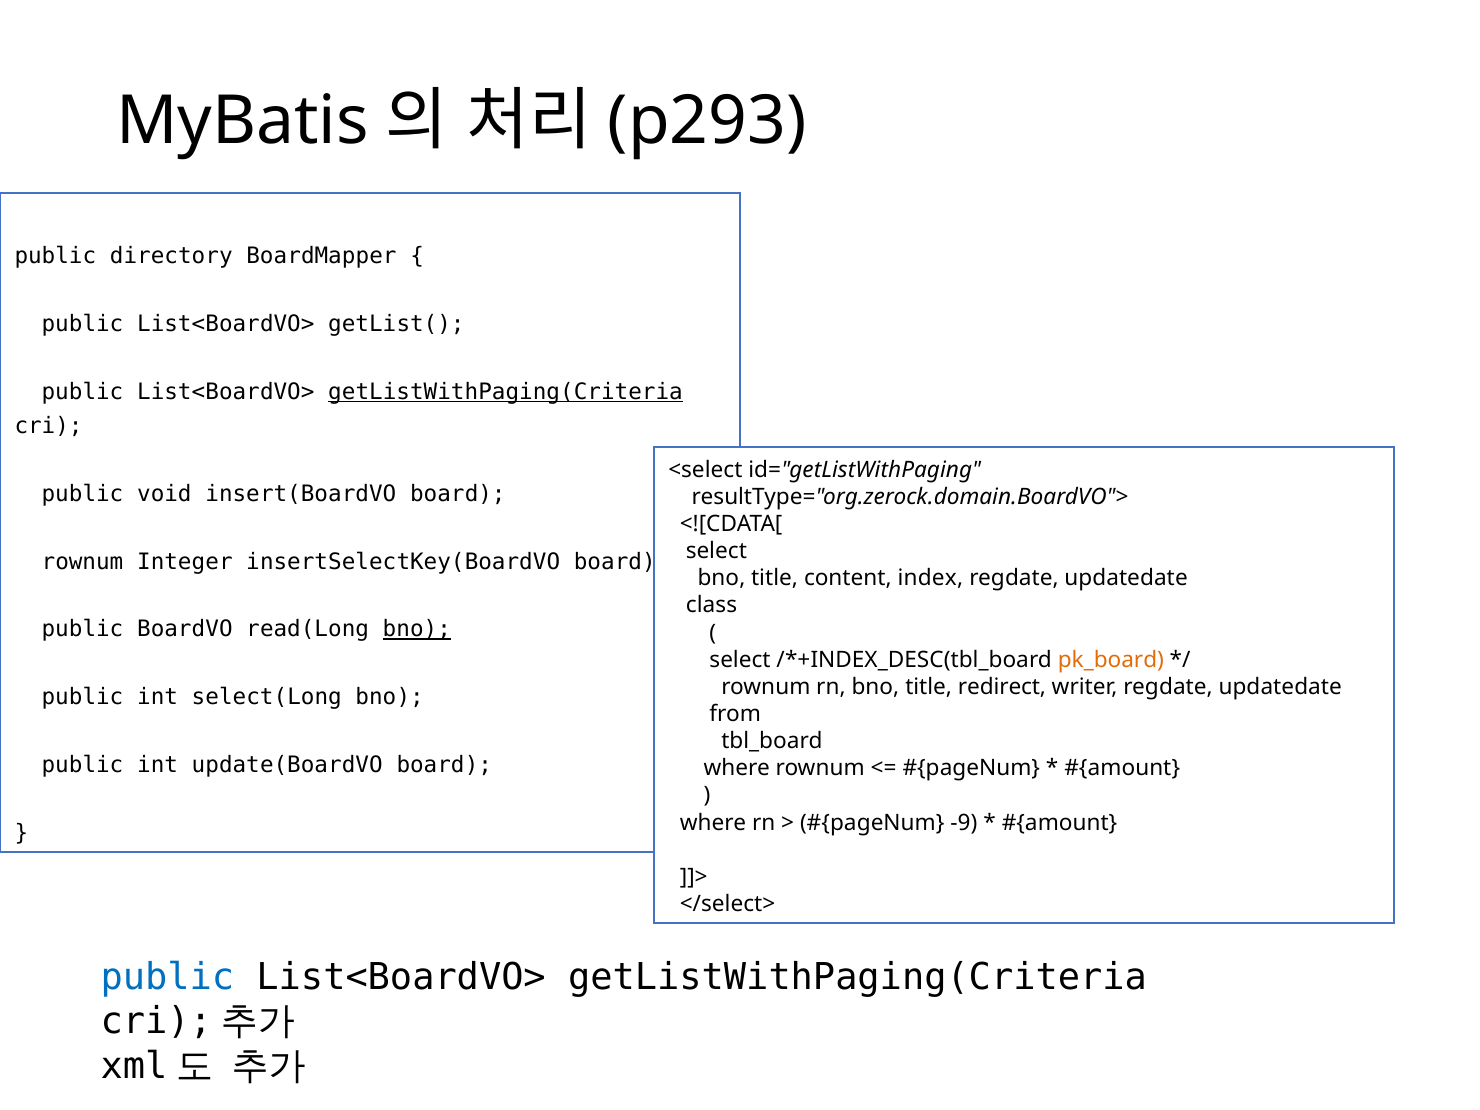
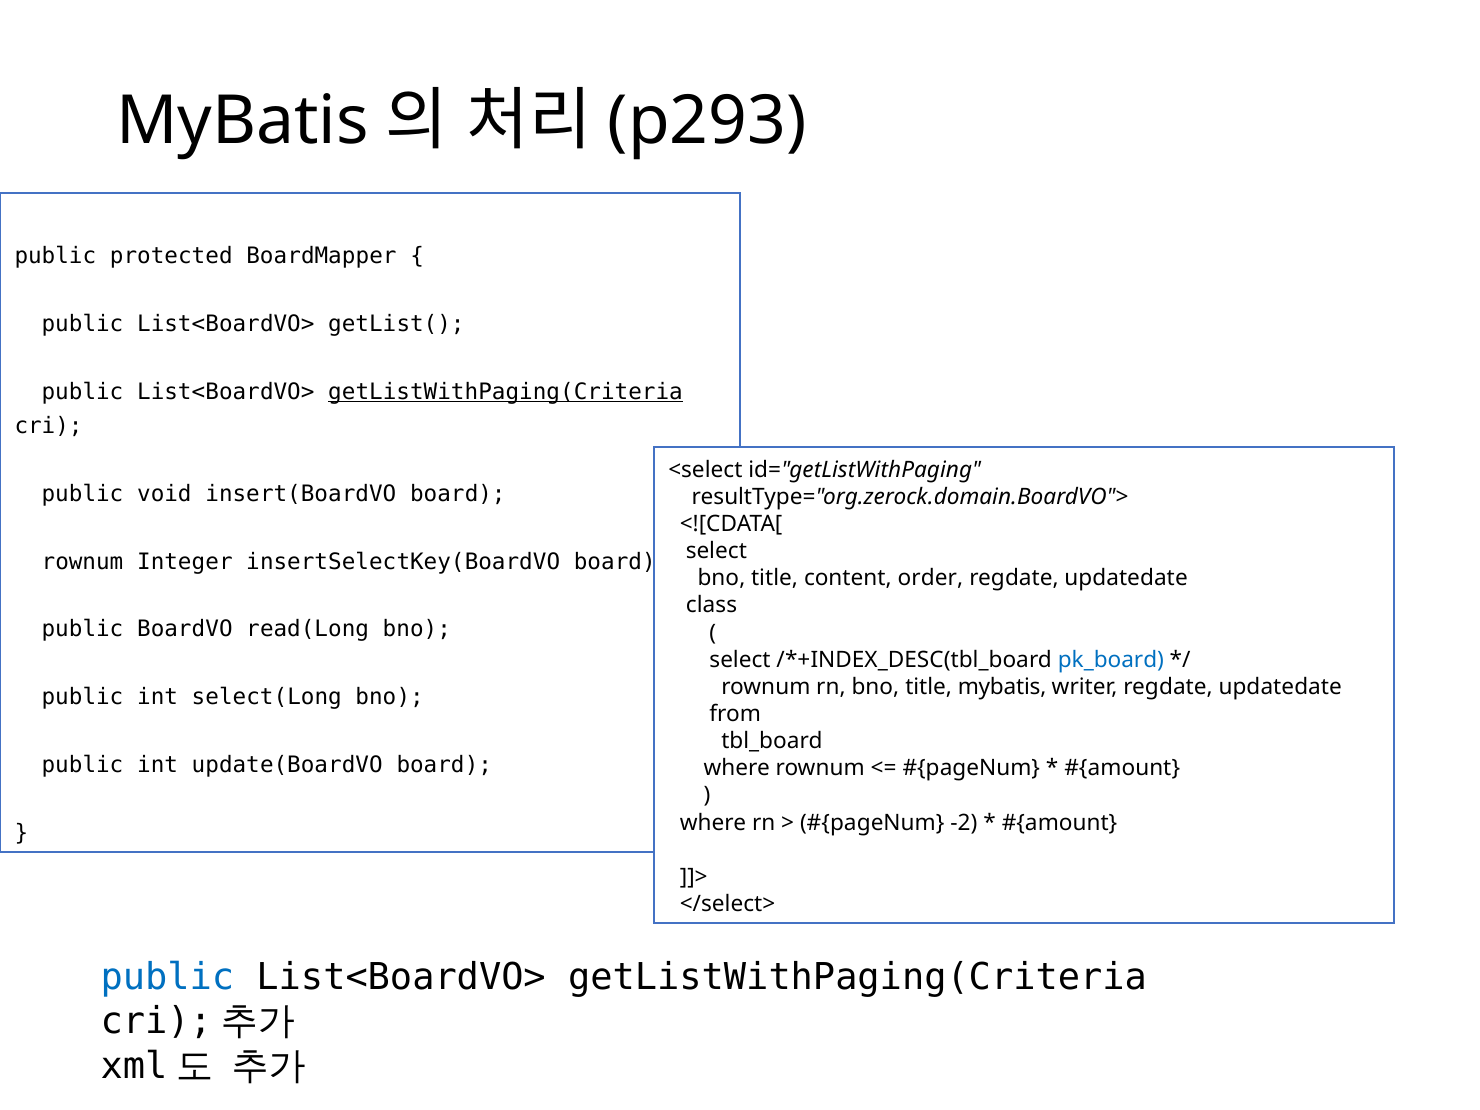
directory: directory -> protected (171, 256)
index: index -> order (930, 578)
bno underline: present -> none (417, 629)
pk_board colour: orange -> blue (1111, 660)
title redirect: redirect -> mybatis (1002, 687)
-9: -9 -> -2 (964, 823)
